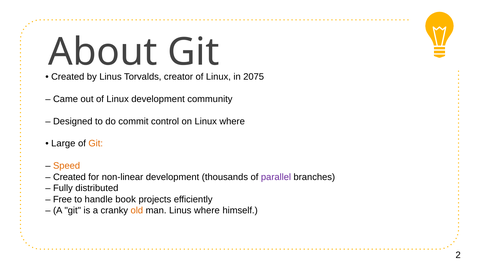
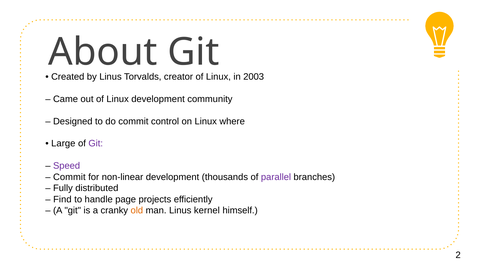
2075: 2075 -> 2003 (254, 77)
Git colour: orange -> purple (96, 144)
Speed colour: orange -> purple (67, 166)
Created: Created -> Commit (69, 177)
Free: Free -> Find (62, 200)
book: book -> page (126, 200)
Linus where: where -> kernel (207, 211)
